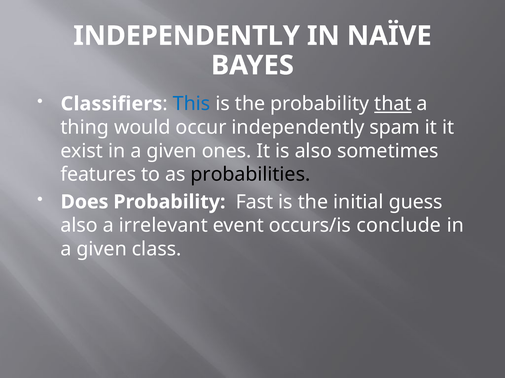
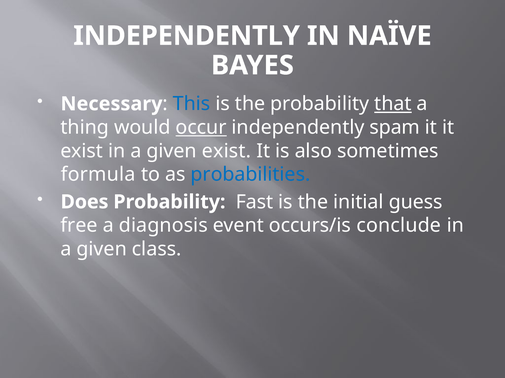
Classifiers: Classifiers -> Necessary (111, 104)
occur underline: none -> present (201, 128)
given ones: ones -> exist (226, 151)
features: features -> formula (98, 175)
probabilities colour: black -> blue (250, 175)
also: also -> free (79, 226)
irrelevant: irrelevant -> diagnosis (163, 226)
